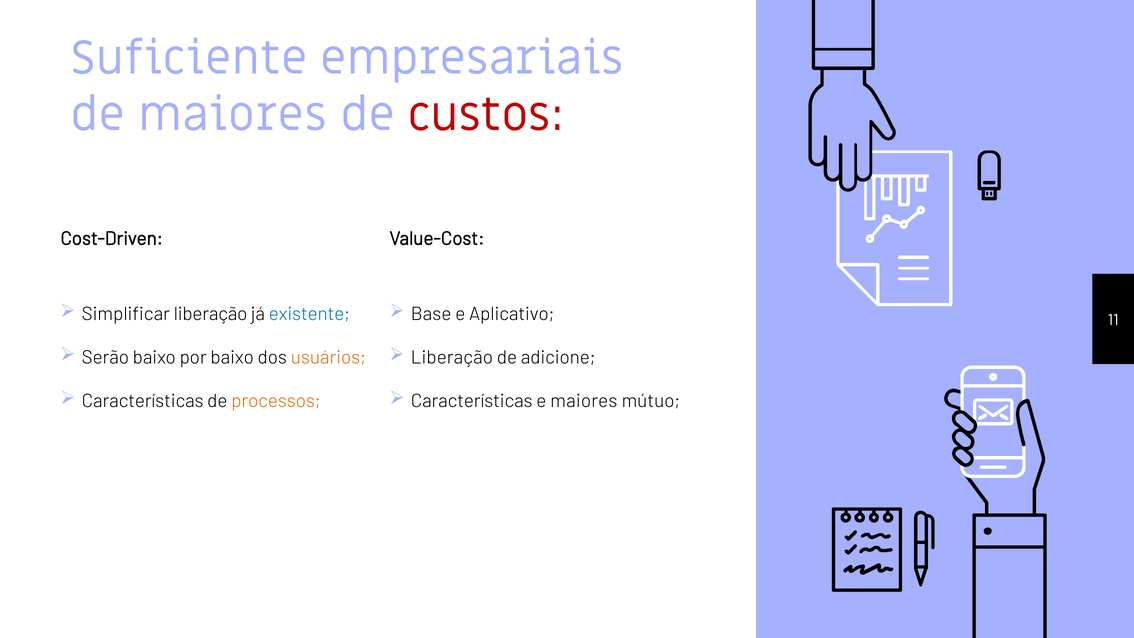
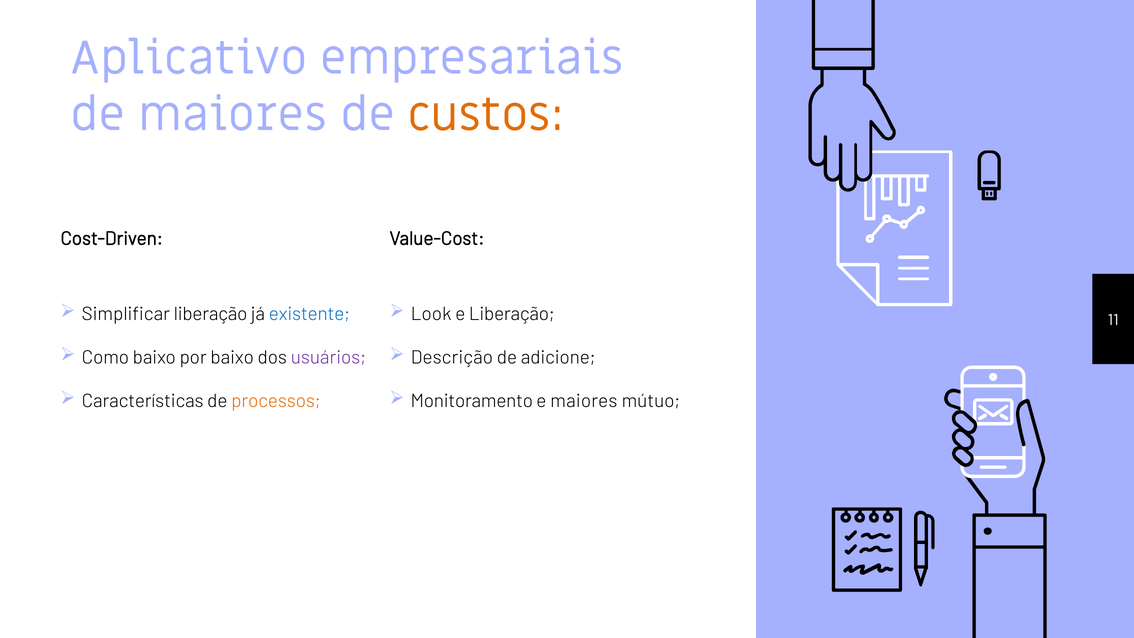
Suficiente: Suficiente -> Aplicativo (189, 58)
custos colour: red -> orange (486, 115)
Base: Base -> Look (431, 314)
e Aplicativo: Aplicativo -> Liberação (512, 314)
Serão: Serão -> Como (105, 358)
usuários colour: orange -> purple (328, 358)
Liberação: Liberação -> Descrição (452, 358)
Características: Características -> Monitoramento (472, 401)
